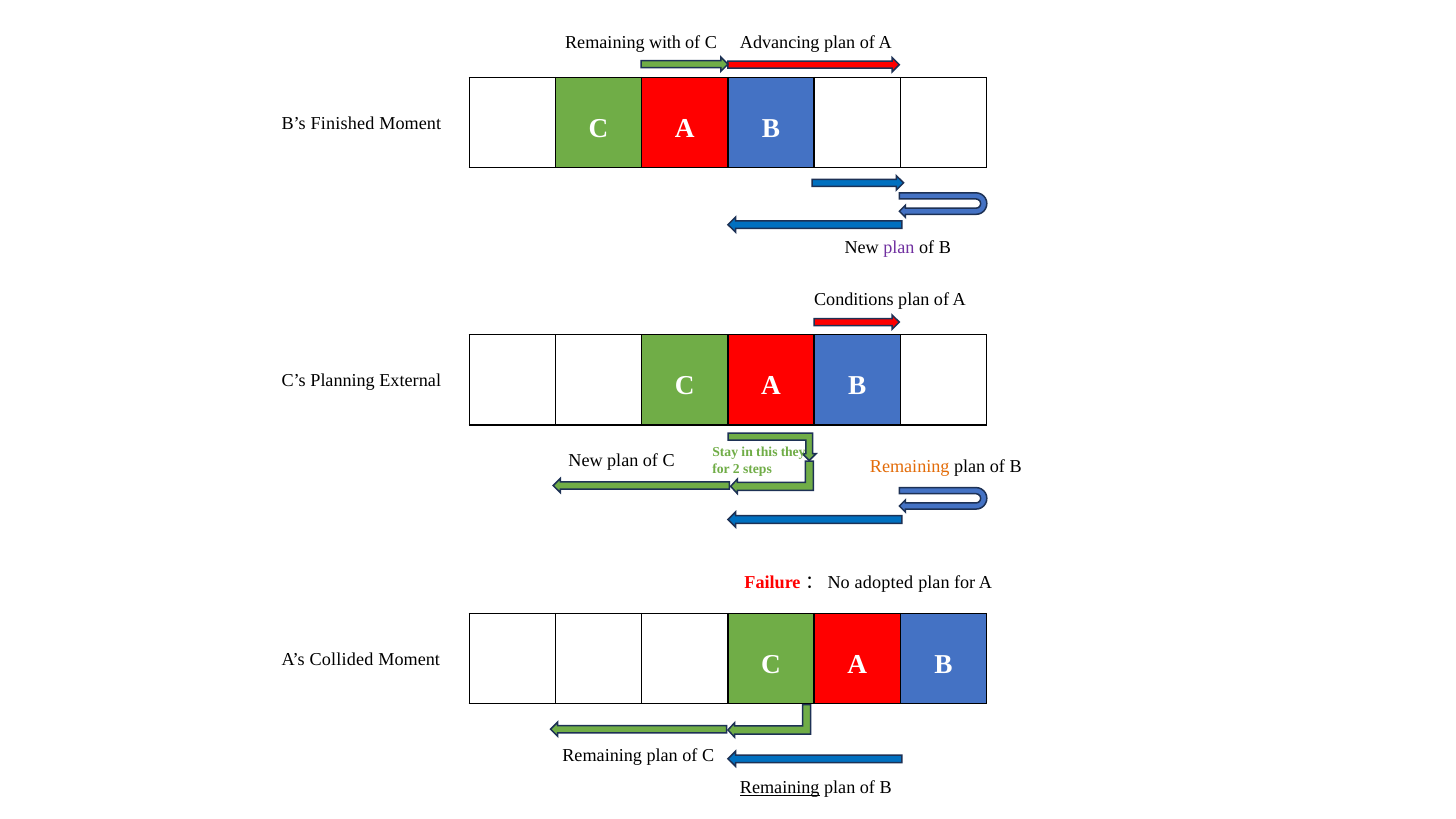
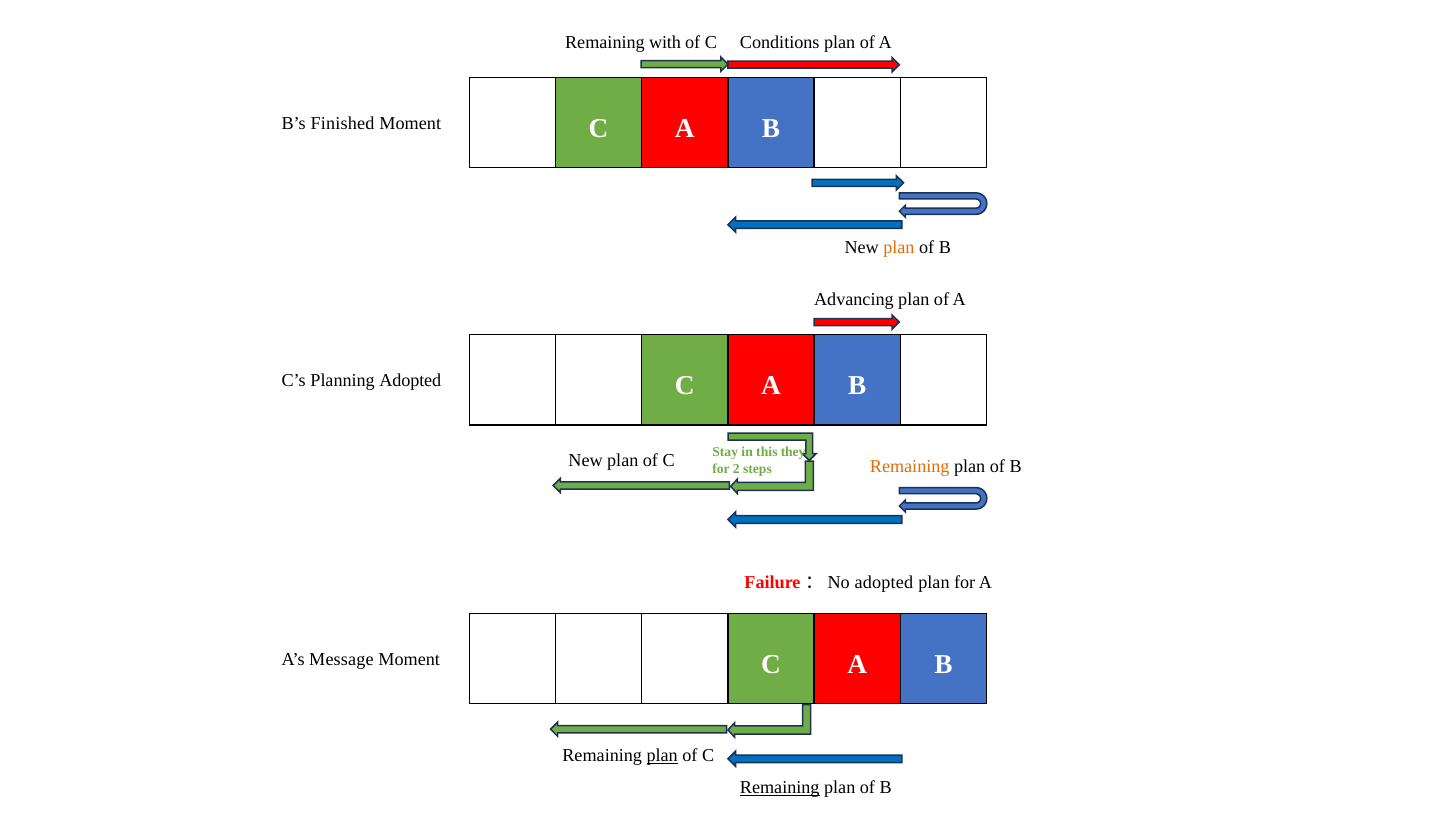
Advancing: Advancing -> Conditions (780, 42)
plan colour: purple -> orange (899, 248)
Conditions: Conditions -> Advancing (854, 299)
Planning External: External -> Adopted (410, 381)
Collided: Collided -> Message (341, 659)
plan underline: none -> present (662, 756)
